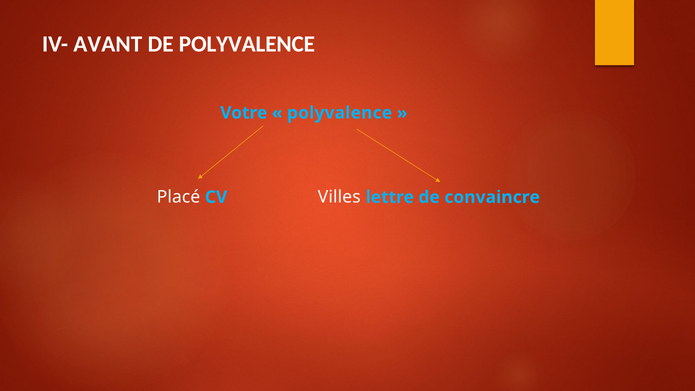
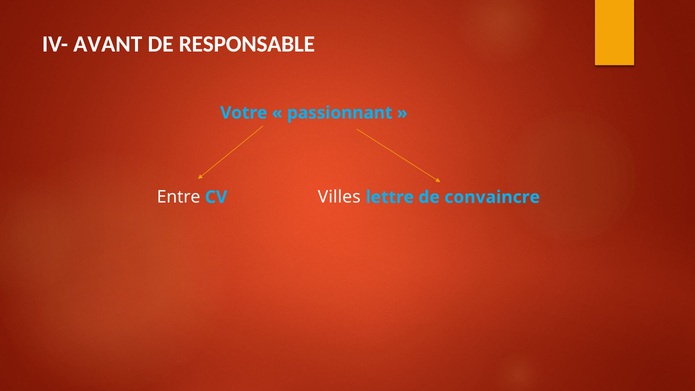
DE POLYVALENCE: POLYVALENCE -> RESPONSABLE (247, 44)
polyvalence: polyvalence -> passionnant (340, 113)
Placé: Placé -> Entre (179, 197)
